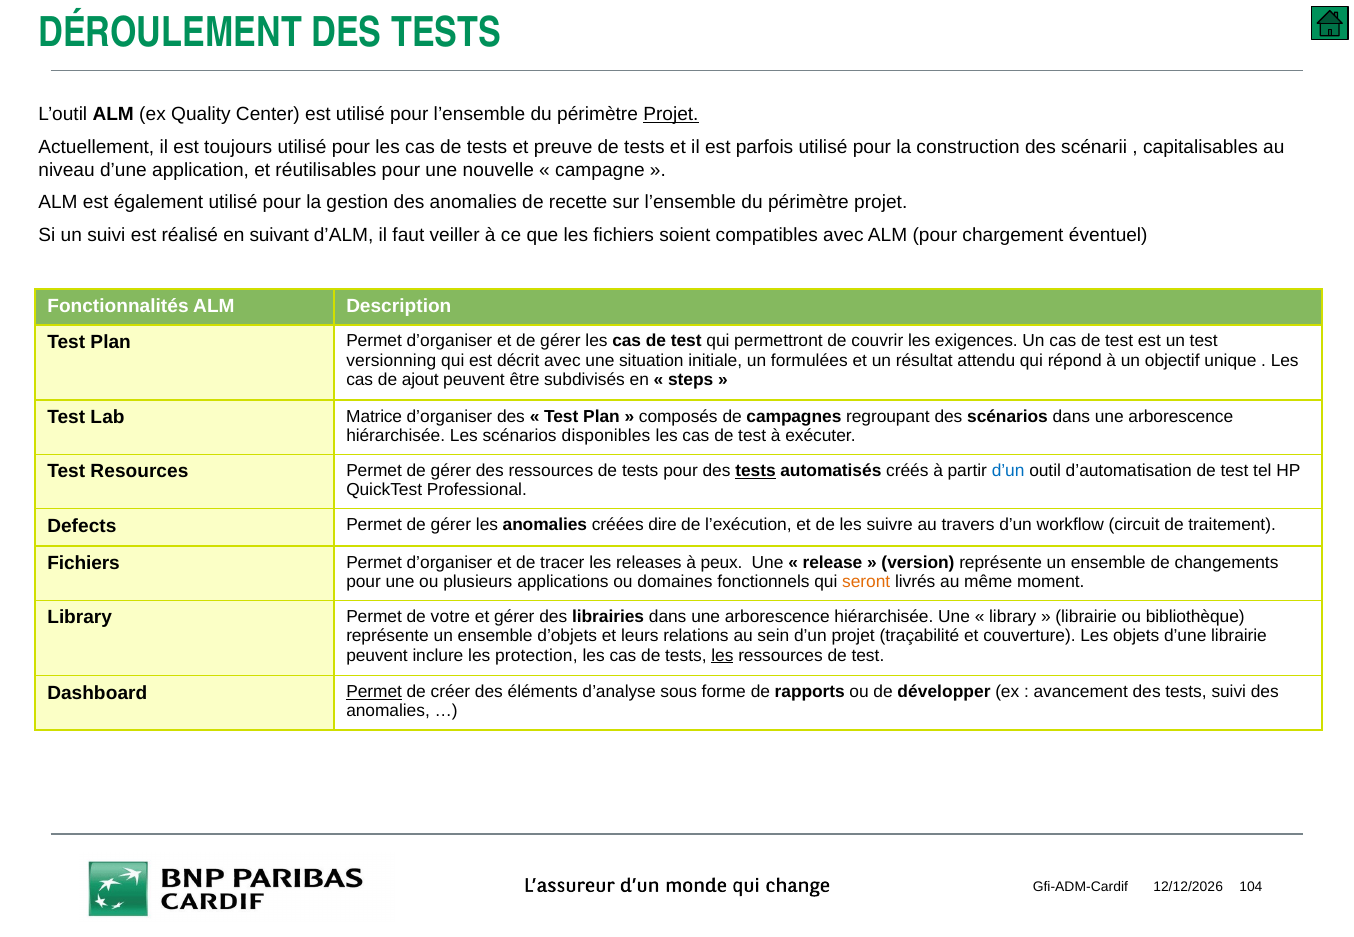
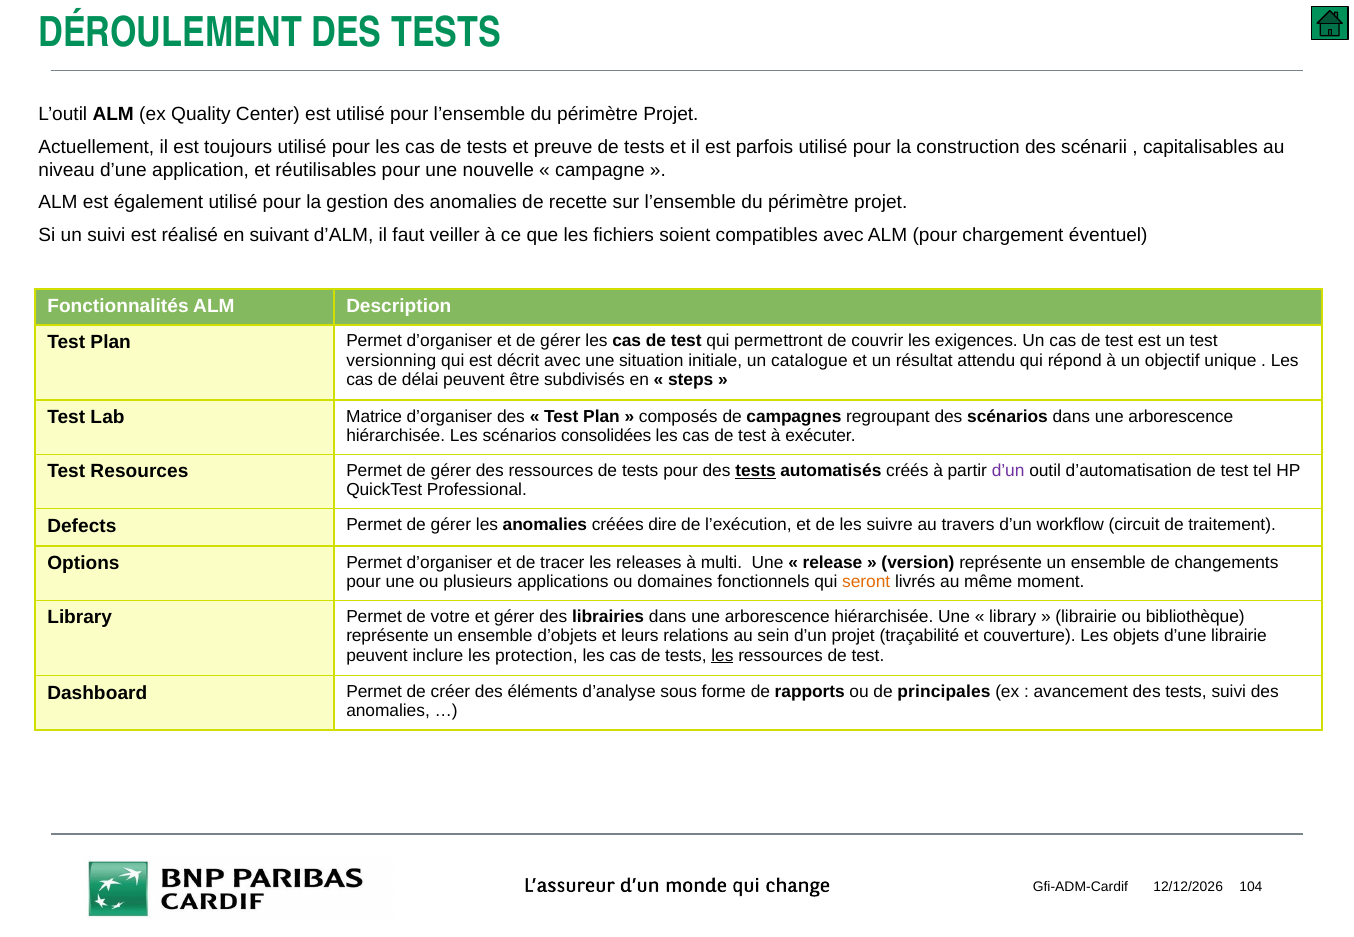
Projet underline: present -> none (671, 115)
formulées: formulées -> catalogue (809, 361)
ajout: ajout -> délai (420, 380)
disponibles: disponibles -> consolidées (606, 436)
d’un colour: blue -> purple (1008, 471)
Fichiers: Fichiers -> Options (83, 564)
peux: peux -> multi (721, 563)
Permet underline: present -> none (374, 692)
développer: développer -> principales (944, 692)
